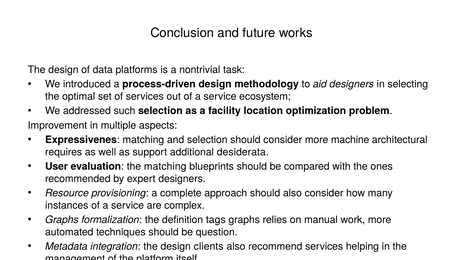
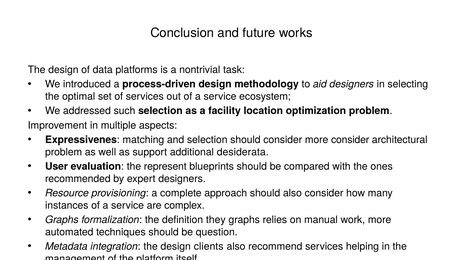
more machine: machine -> consider (350, 140)
requires: requires -> problem (64, 152)
the matching: matching -> represent (165, 167)
tags: tags -> they (216, 220)
